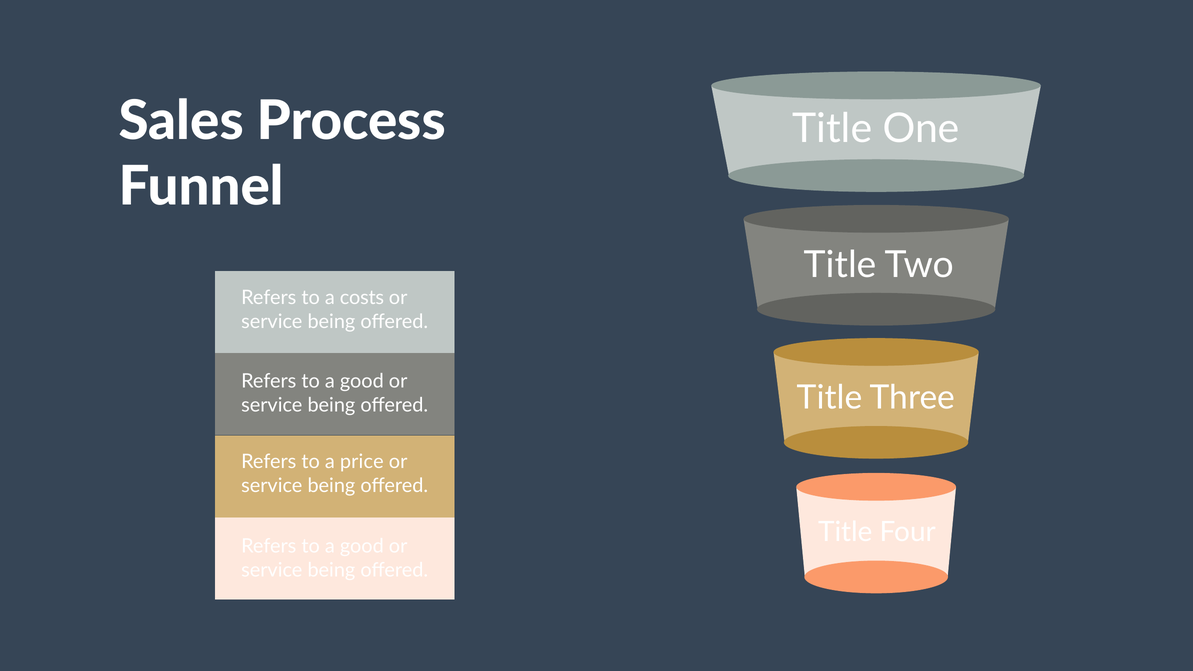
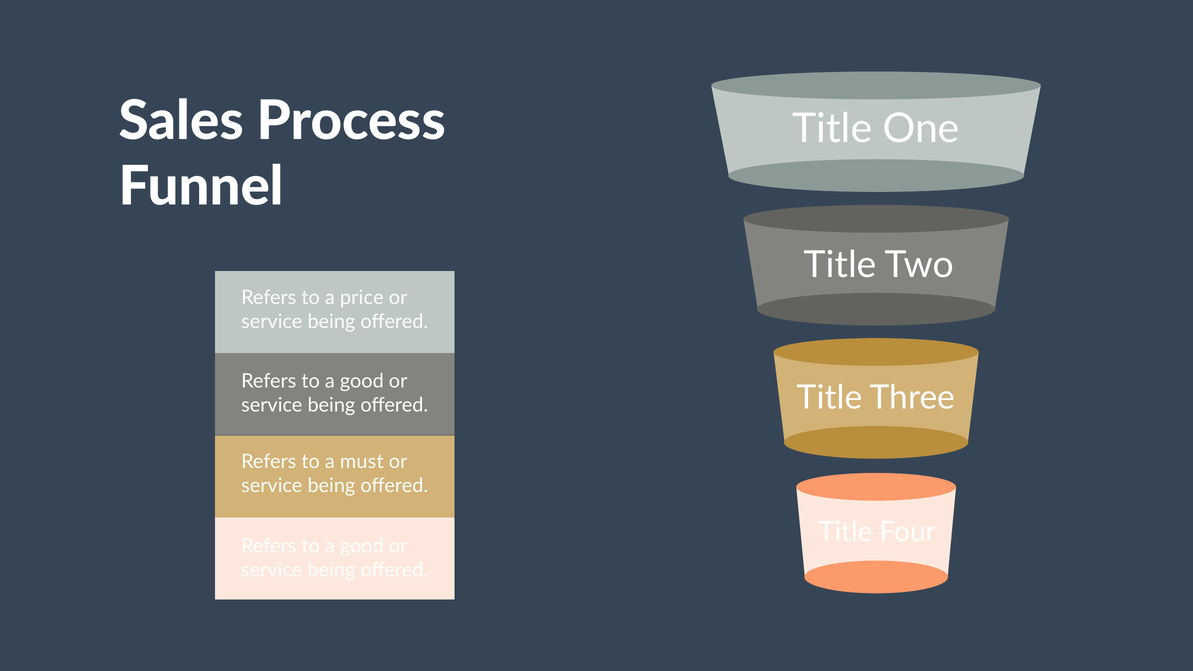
costs: costs -> price (362, 298)
price: price -> must (362, 462)
